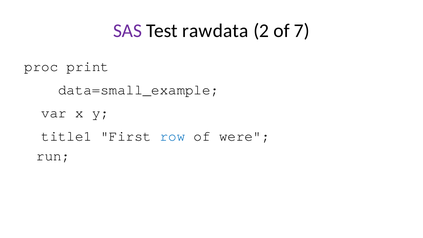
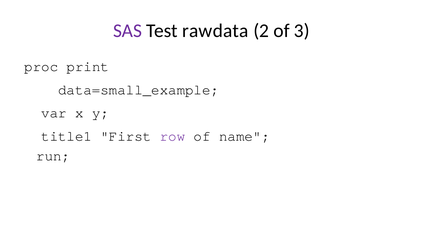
7: 7 -> 3 (302, 31)
row colour: blue -> purple (172, 136)
were: were -> name (244, 136)
